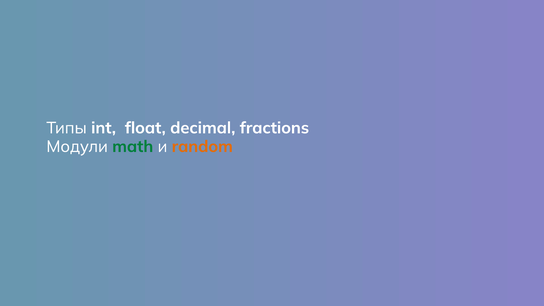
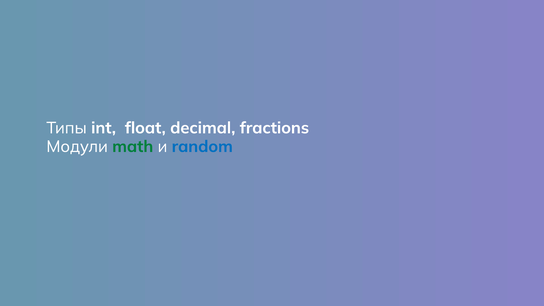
random colour: orange -> blue (202, 147)
